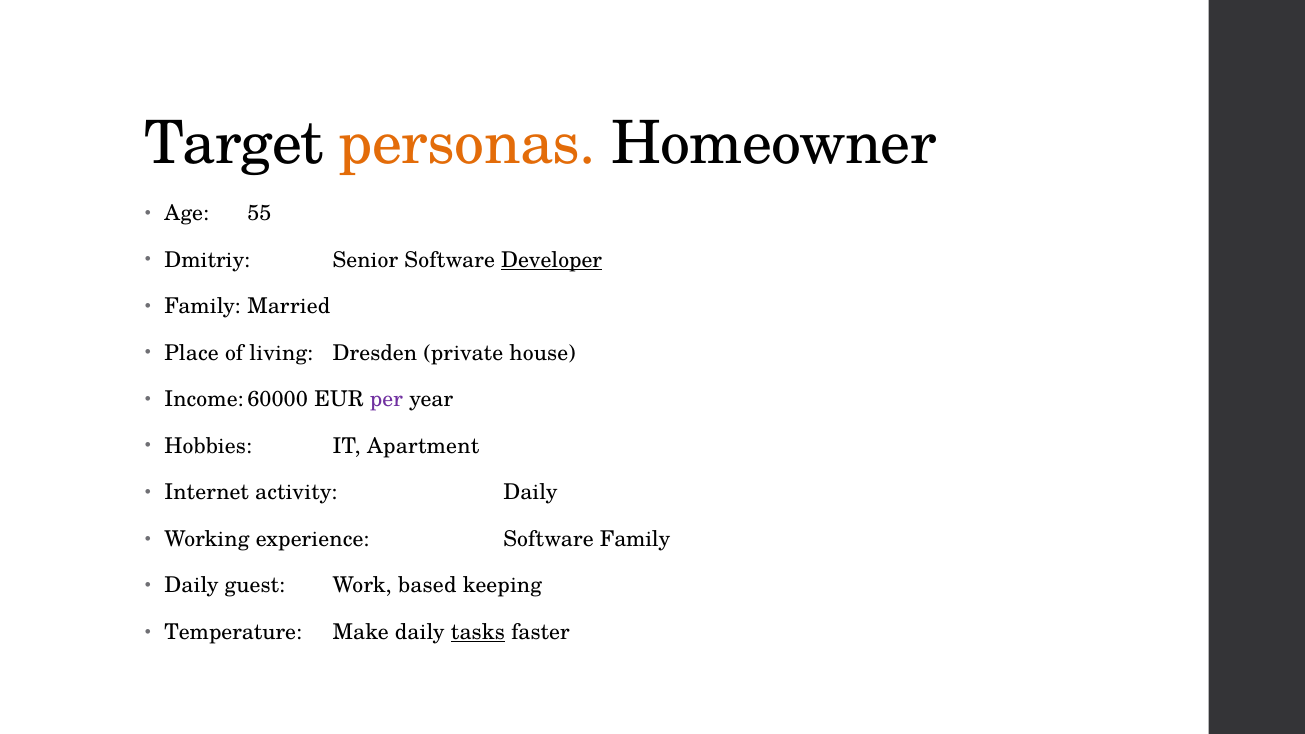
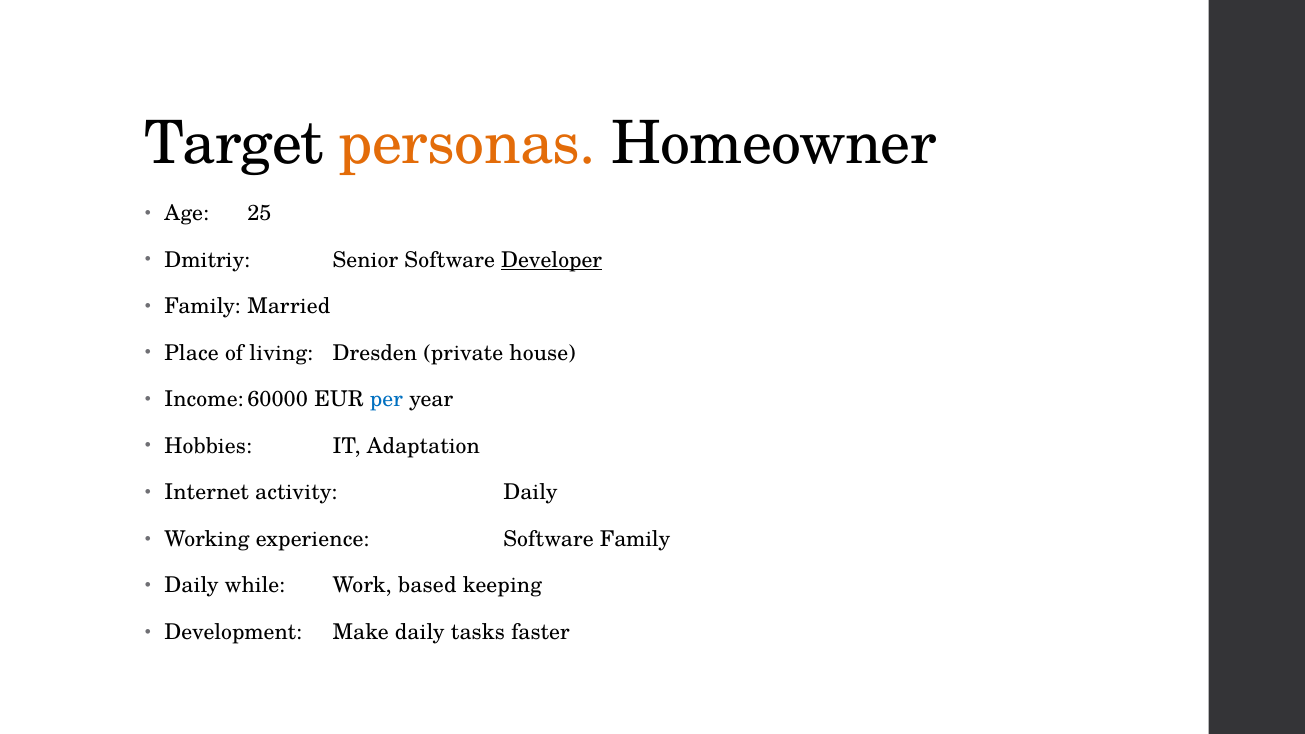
55: 55 -> 25 (259, 213)
per colour: purple -> blue (386, 400)
Apartment: Apartment -> Adaptation (423, 446)
guest: guest -> while (255, 586)
Temperature: Temperature -> Development (233, 632)
tasks underline: present -> none (478, 632)
